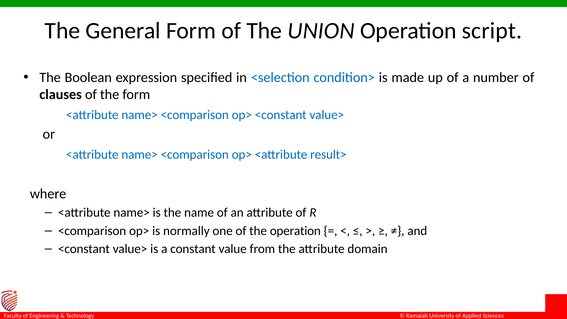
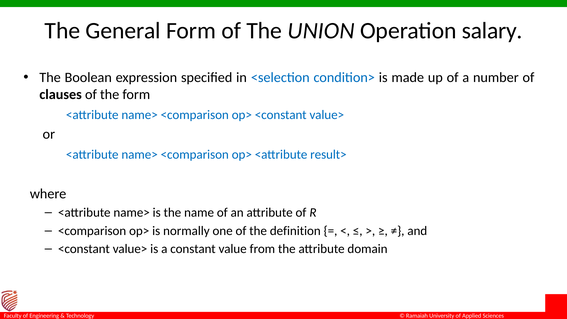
script: script -> salary (492, 31)
the operation: operation -> definition (295, 231)
